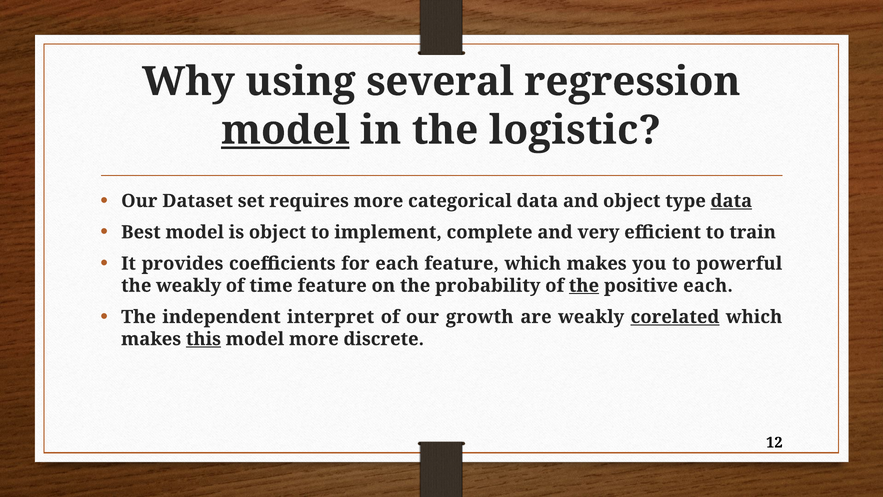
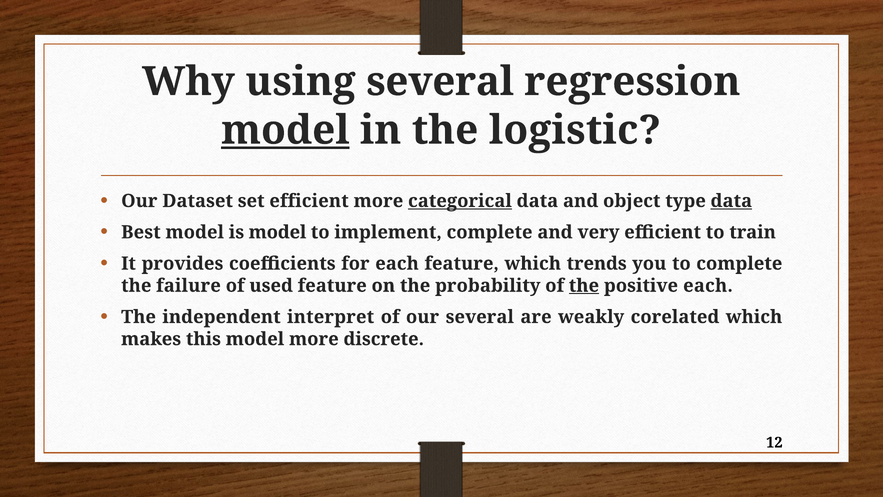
set requires: requires -> efficient (309, 201)
categorical underline: none -> present (460, 201)
is object: object -> model (278, 232)
feature which makes: makes -> trends (597, 263)
to powerful: powerful -> complete (739, 263)
the weakly: weakly -> failure (188, 285)
time: time -> used (271, 285)
our growth: growth -> several (480, 317)
corelated underline: present -> none (675, 317)
this underline: present -> none (203, 339)
